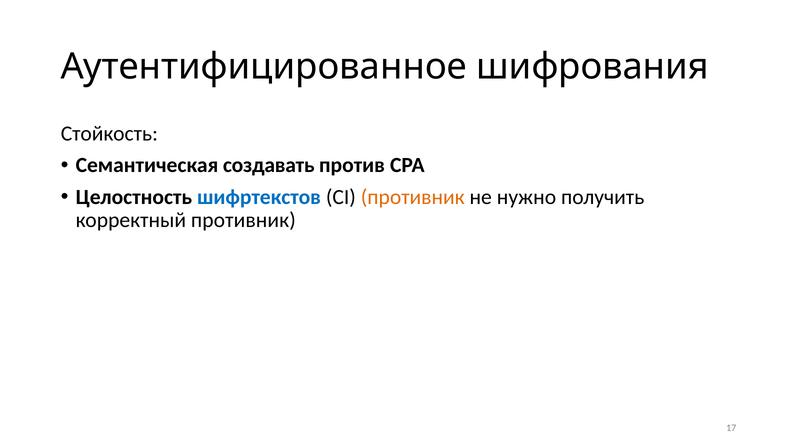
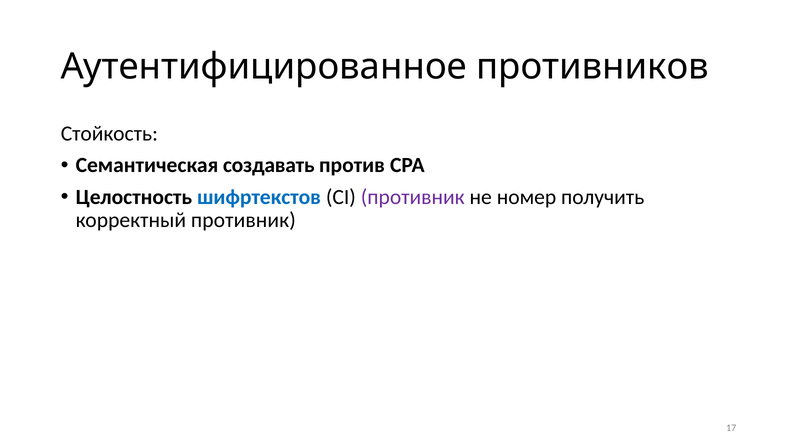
шифрования: шифрования -> противников (593, 67)
противник colour: orange -> purple (413, 197)
нужно: нужно -> номер (527, 197)
